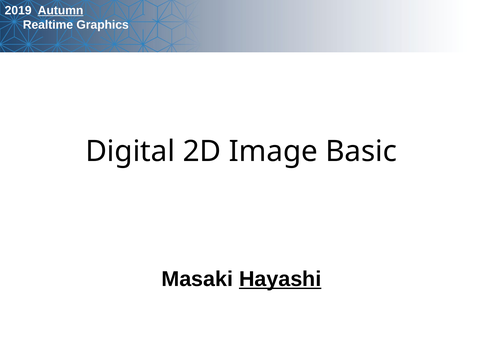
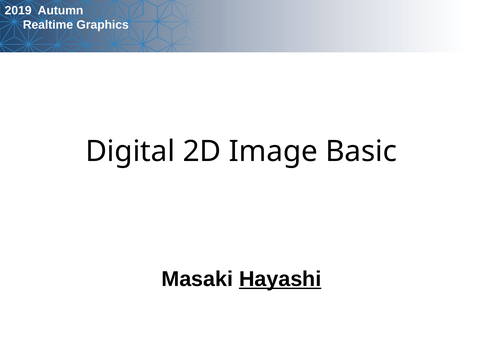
Autumn underline: present -> none (61, 10)
